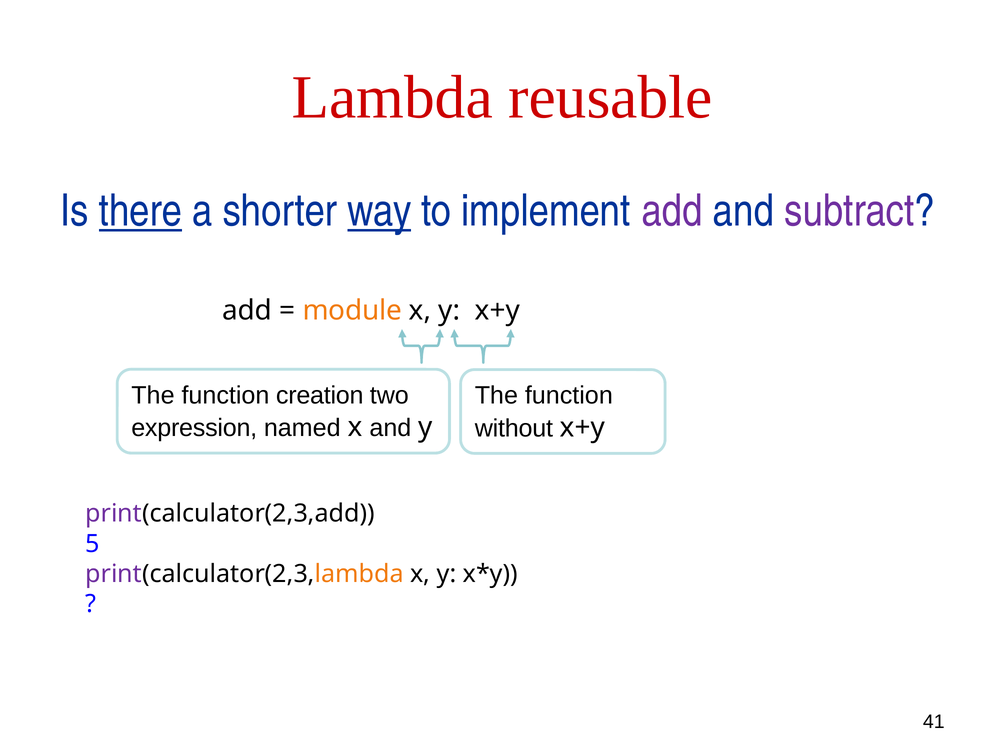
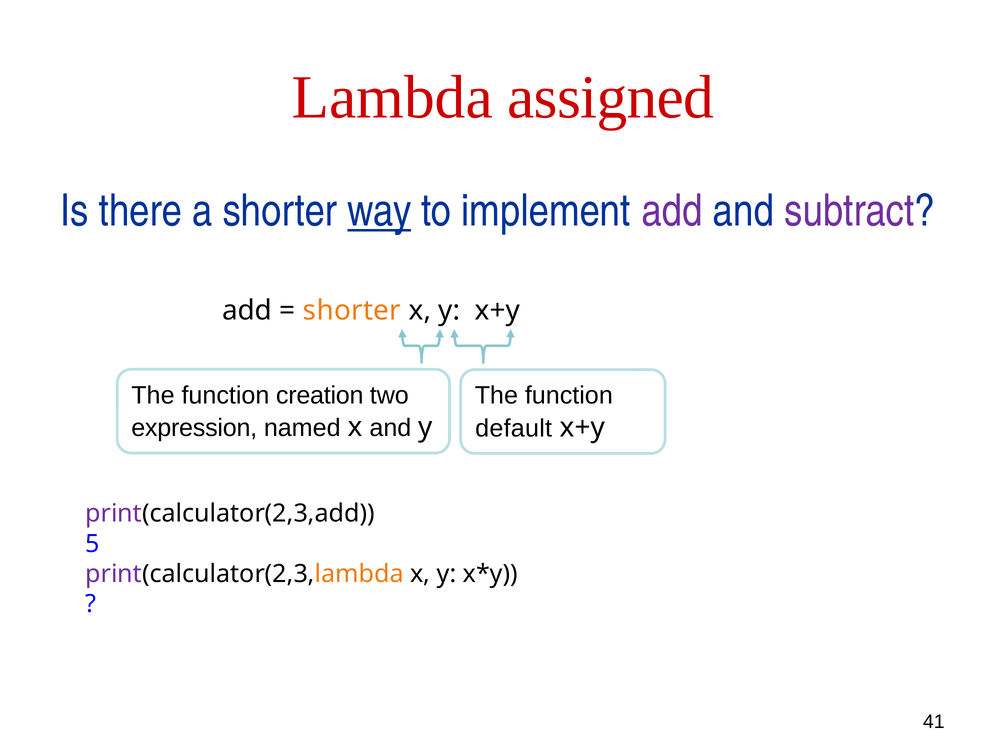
reusable: reusable -> assigned (611, 97)
there underline: present -> none (140, 211)
module: module -> shorter (352, 311)
without: without -> default (514, 428)
